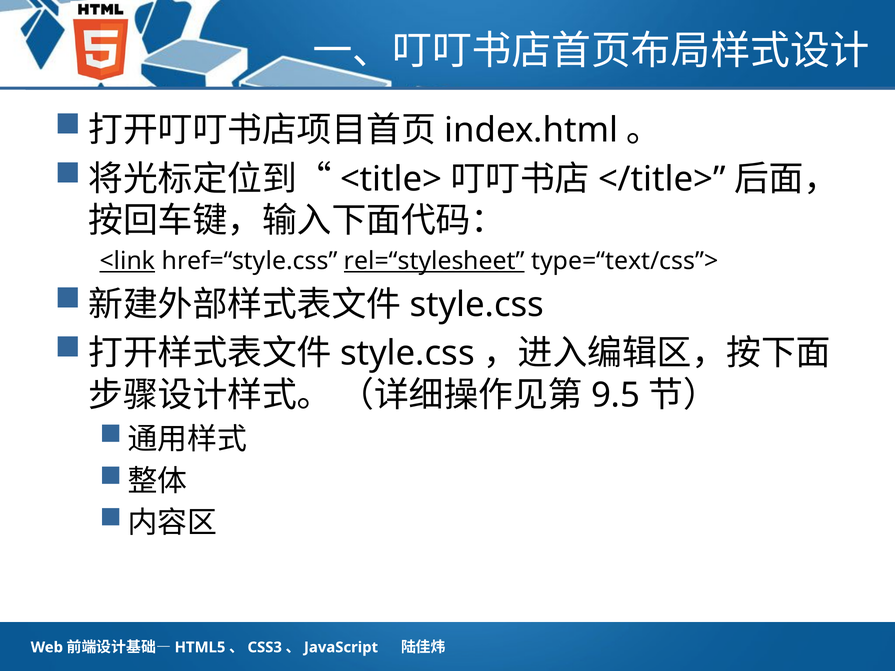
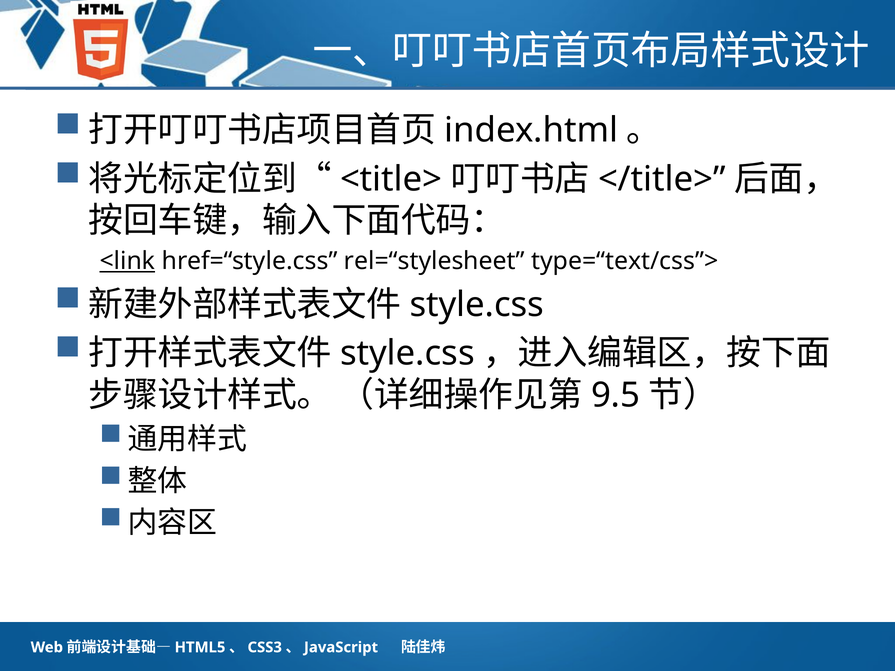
rel=“stylesheet underline: present -> none (434, 261)
